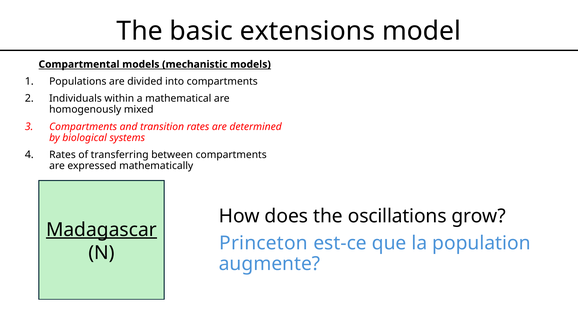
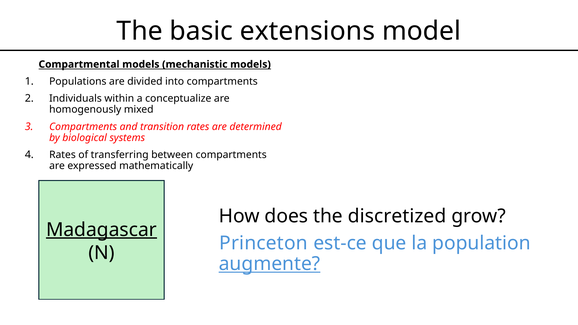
mathematical: mathematical -> conceptualize (178, 99)
oscillations: oscillations -> discretized (397, 216)
augmente underline: none -> present (270, 264)
